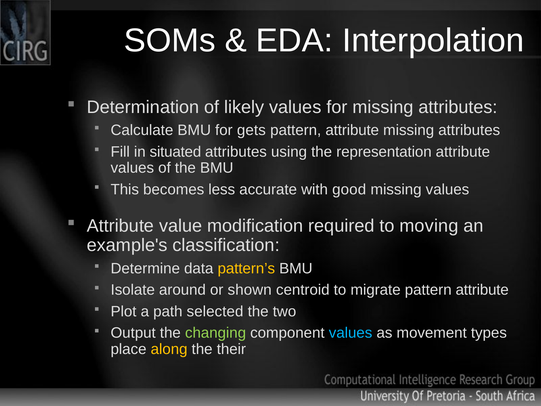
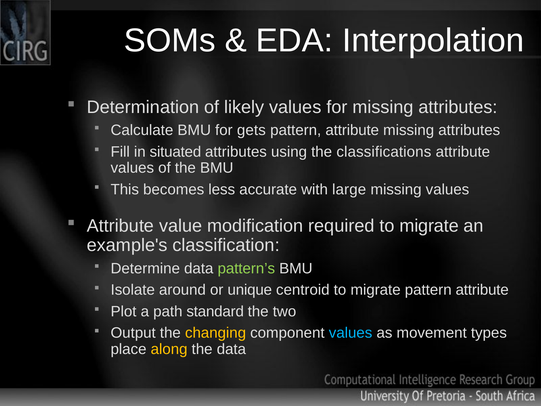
representation: representation -> classifications (384, 152)
good: good -> large (349, 189)
required to moving: moving -> migrate (429, 226)
pattern’s colour: yellow -> light green (246, 268)
shown: shown -> unique (250, 290)
selected: selected -> standard (215, 311)
changing colour: light green -> yellow (216, 333)
the their: their -> data (231, 349)
